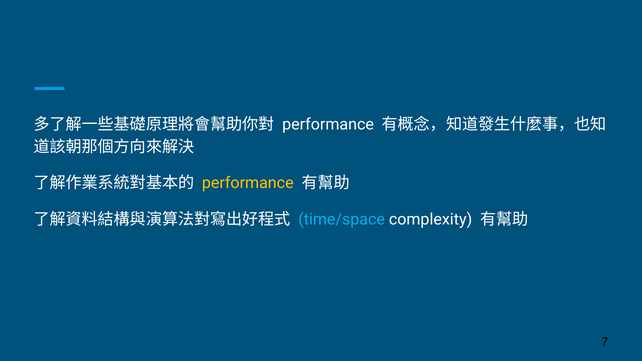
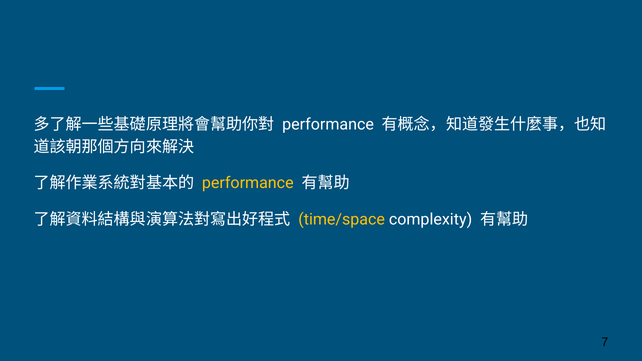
time/space colour: light blue -> yellow (342, 220)
